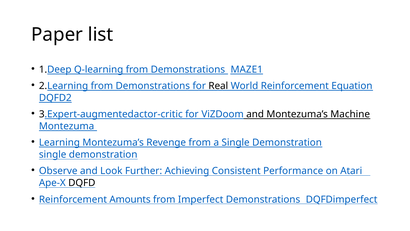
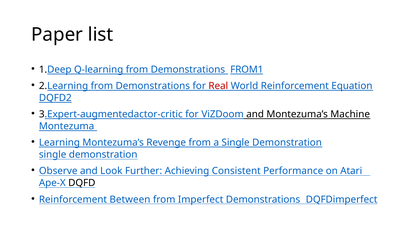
MAZE1: MAZE1 -> FROM1 (247, 69)
Real colour: black -> red (218, 86)
Amounts: Amounts -> Between (130, 199)
